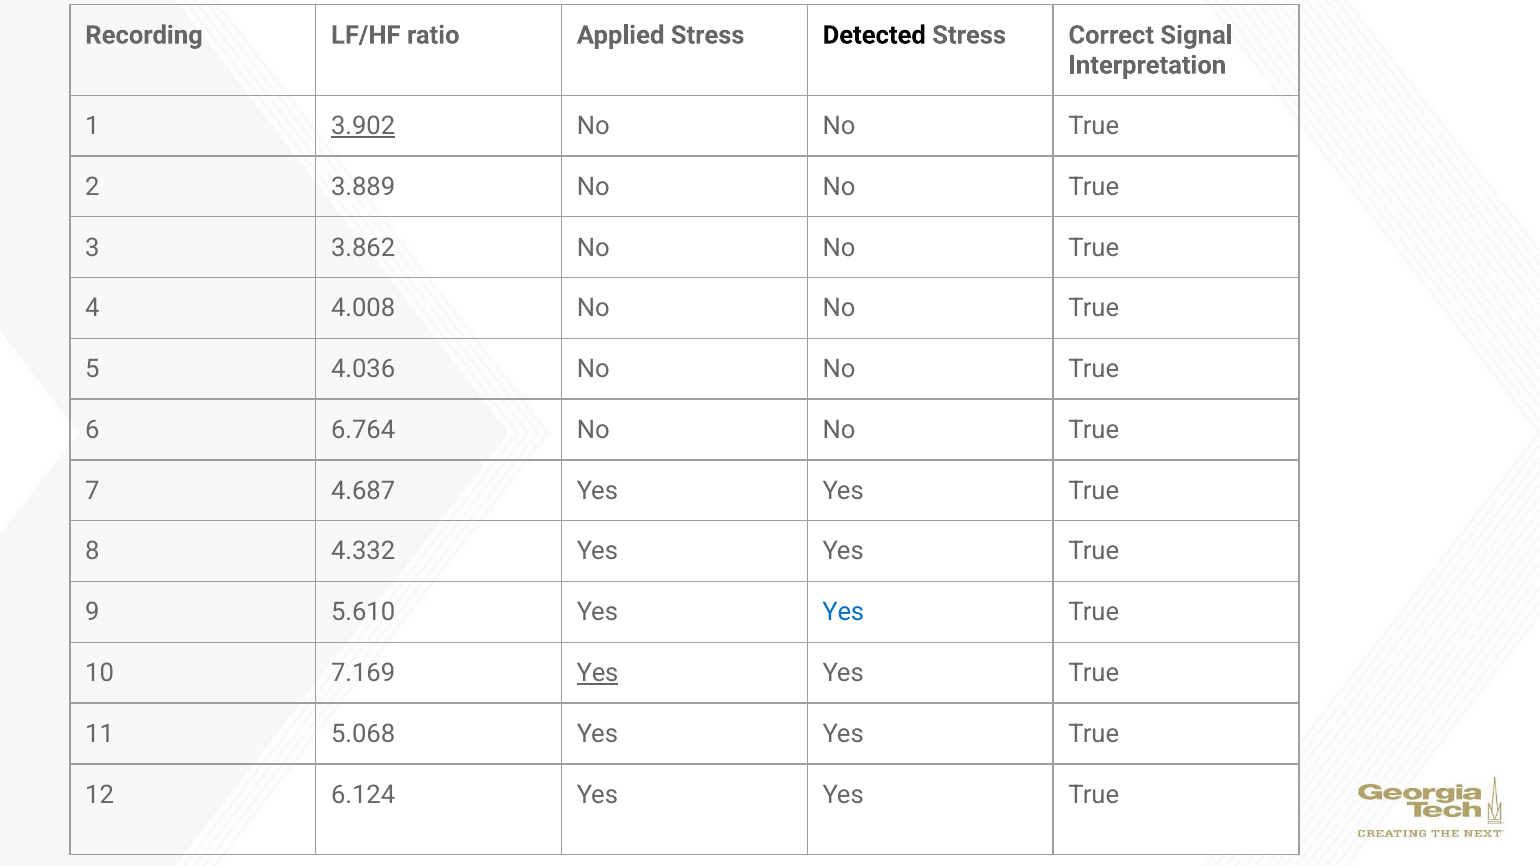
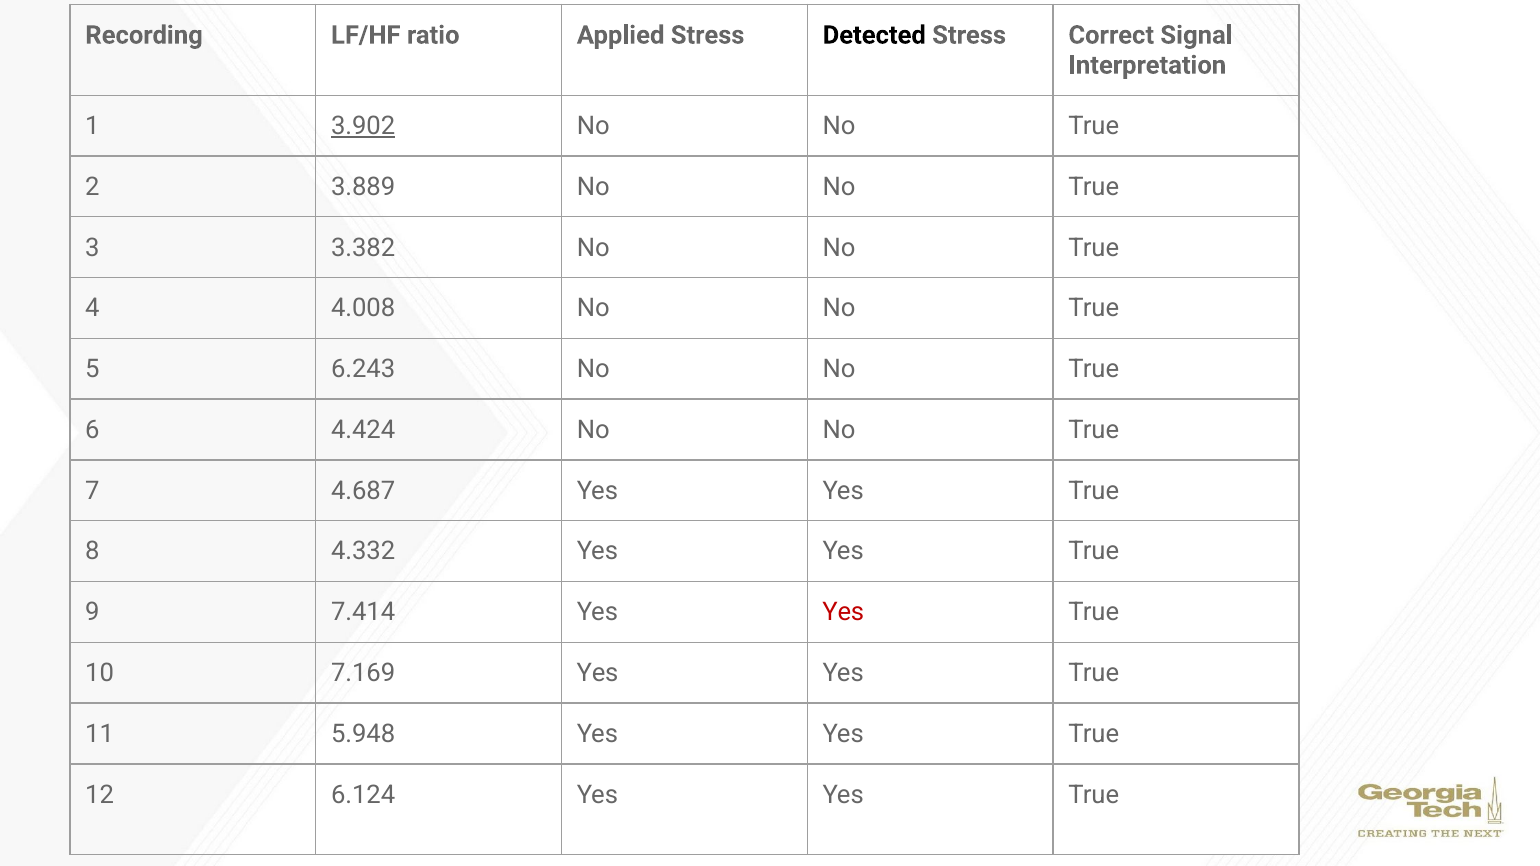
3.862: 3.862 -> 3.382 (363, 248)
4.036: 4.036 -> 6.243 (363, 369)
6.764: 6.764 -> 4.424 (363, 430)
5.610: 5.610 -> 7.414 (363, 613)
Yes colour: blue -> red (843, 613)
Yes underline: present -> none (598, 673)
5.068: 5.068 -> 5.948 (363, 734)
